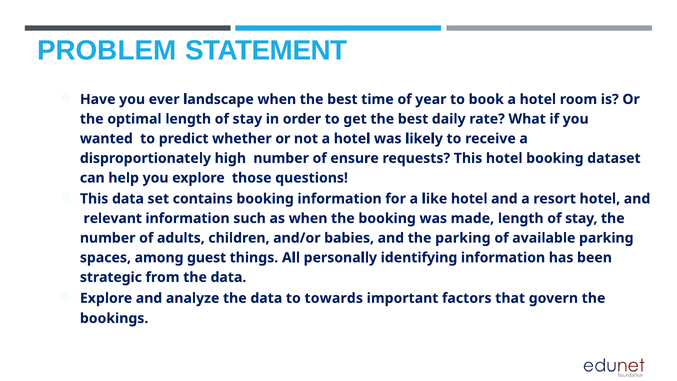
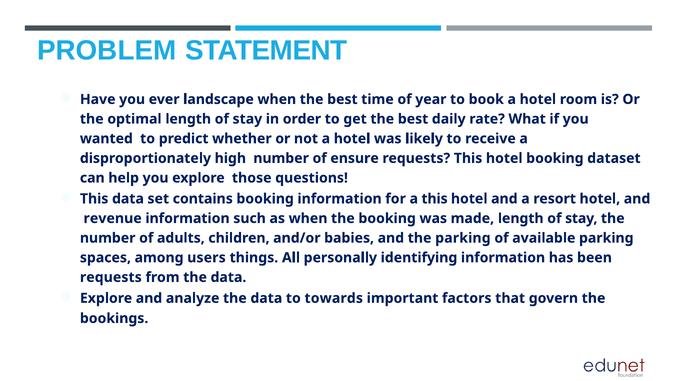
a like: like -> this (435, 199)
relevant: relevant -> revenue (113, 218)
guest: guest -> users (206, 258)
strategic: strategic -> requests (111, 277)
